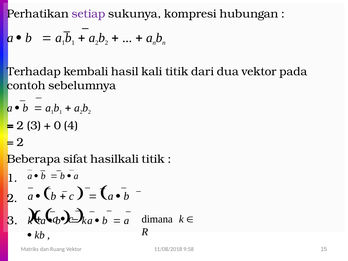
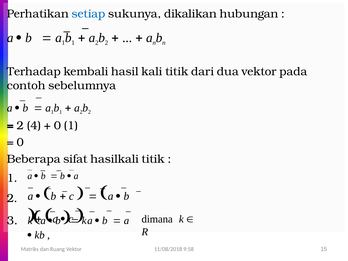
setiap colour: purple -> blue (89, 14)
kompresi: kompresi -> dikalikan (190, 14)
3: 3 -> 4 (34, 126)
0 4: 4 -> 1 (71, 126)
2: 2 -> 0 (20, 142)
